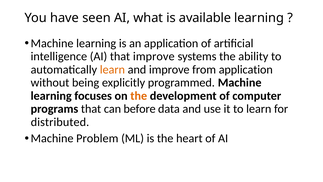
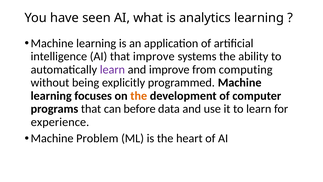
available: available -> analytics (205, 18)
learn colour: orange -> purple (112, 69)
from application: application -> computing (246, 69)
distributed: distributed -> experience (60, 122)
